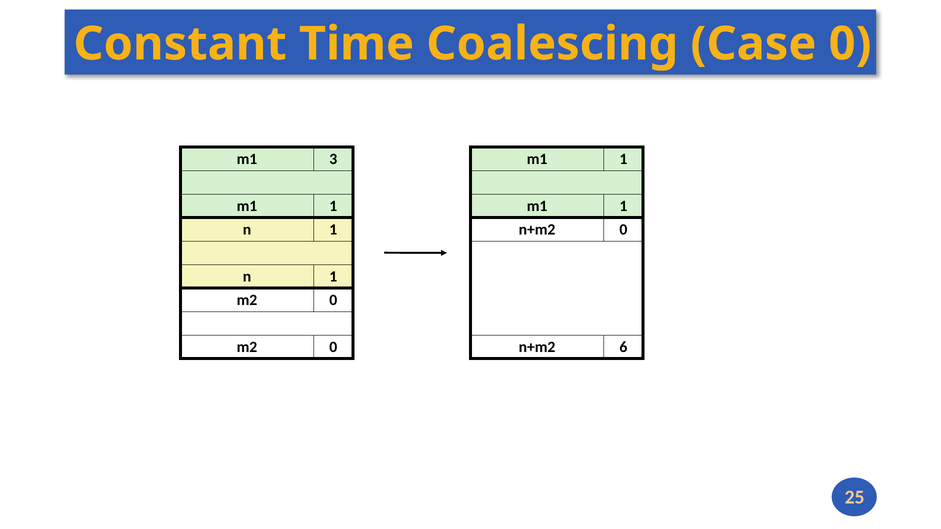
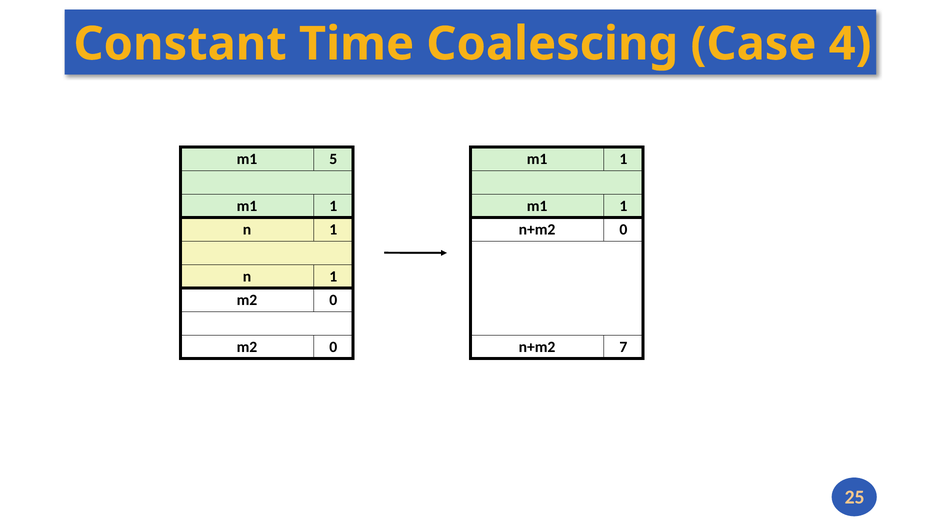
Case 0: 0 -> 4 (850, 44)
3: 3 -> 5 (333, 159)
6: 6 -> 7 (623, 347)
